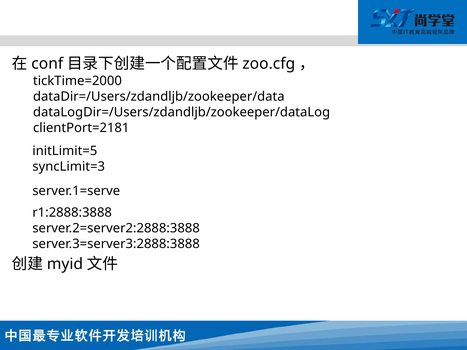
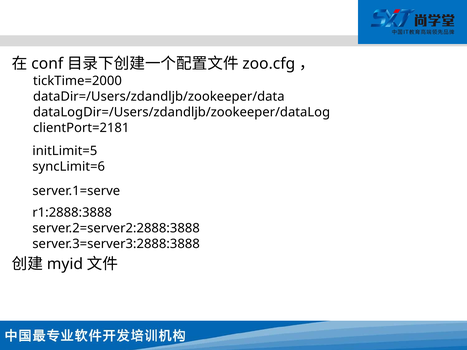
syncLimit=3: syncLimit=3 -> syncLimit=6 (69, 167)
